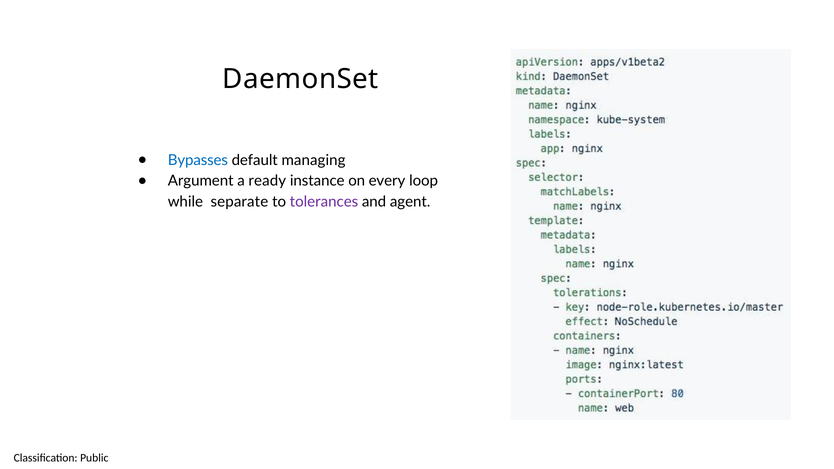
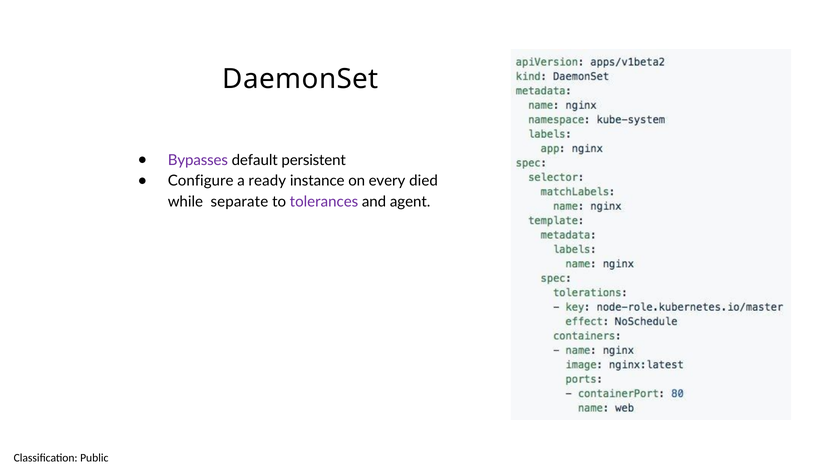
Bypasses colour: blue -> purple (198, 160)
managing: managing -> persistent (314, 160)
Argument: Argument -> Configure (201, 181)
loop: loop -> died (424, 181)
